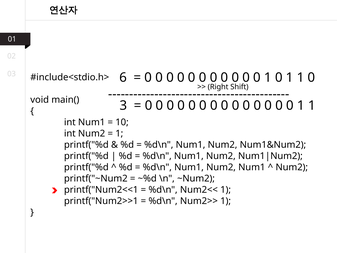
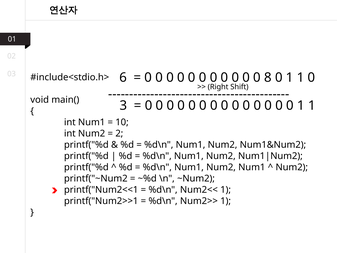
1: 1 -> 8 (268, 77)
1: 1 -> 2 (119, 133)
